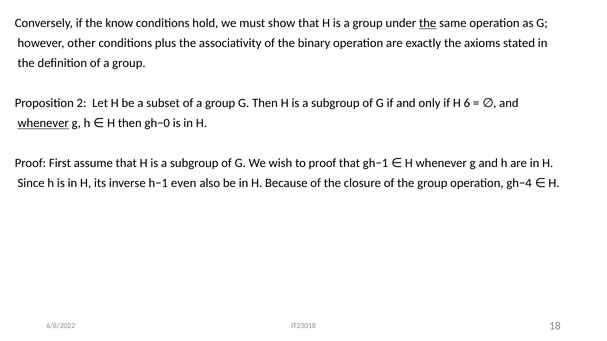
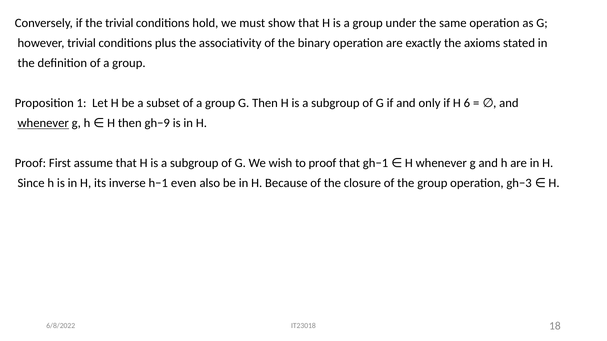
the know: know -> trivial (119, 23)
the underline: present -> none (428, 23)
however other: other -> trivial (82, 43)
2: 2 -> 1 (82, 103)
gh−0: gh−0 -> gh−9 (157, 123)
gh−4: gh−4 -> gh−3 (519, 183)
